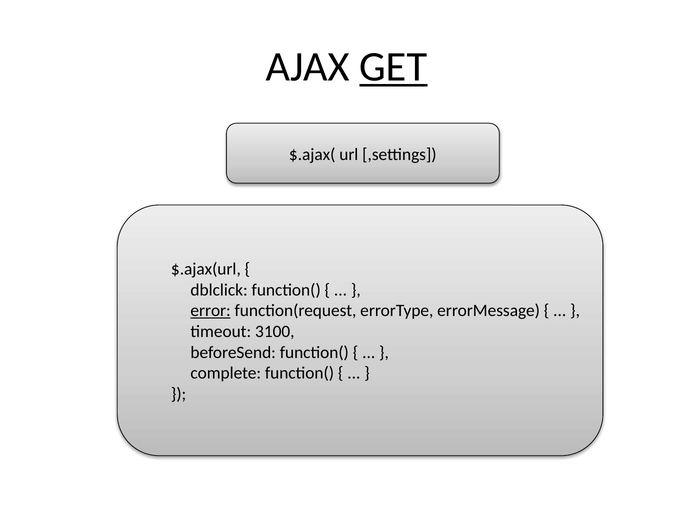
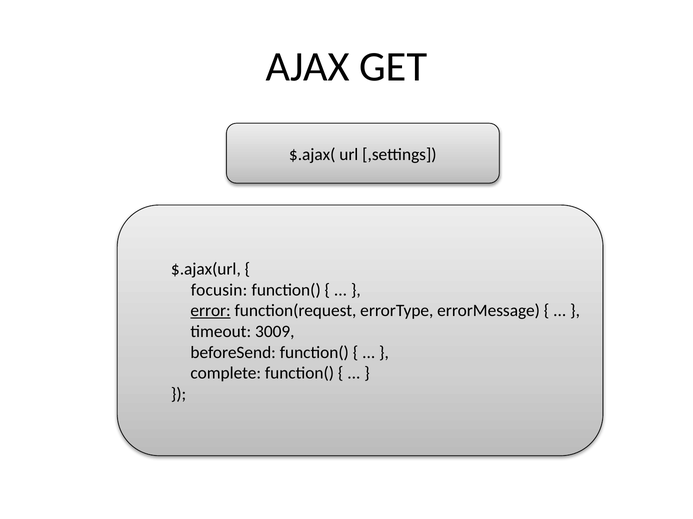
GET underline: present -> none (393, 67)
dblclick: dblclick -> focusin (219, 290)
3100: 3100 -> 3009 (275, 332)
